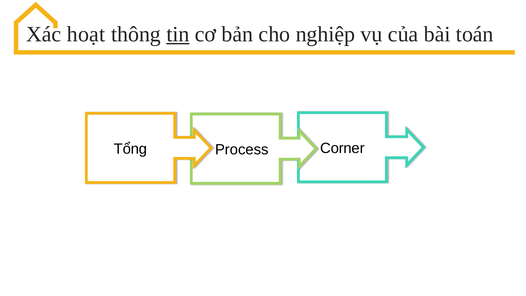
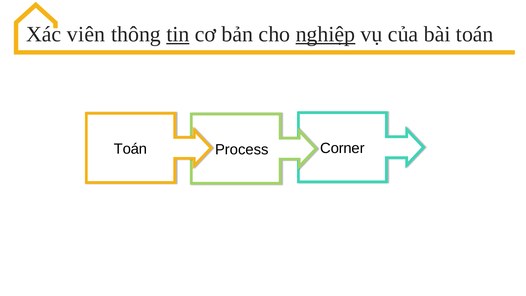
hoạt: hoạt -> viên (86, 34)
nghiệp underline: none -> present (325, 34)
Tổng: Tổng -> Toán (131, 149)
